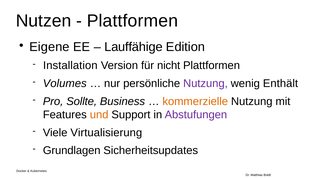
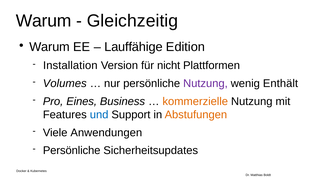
Nutzen: Nutzen -> Warum (44, 21)
Plattformen: Plattformen -> Gleichzeitig (132, 21)
Eigene: Eigene -> Warum (50, 47)
Sollte: Sollte -> Eines (82, 101)
und colour: orange -> blue (99, 115)
Abstufungen colour: purple -> orange (196, 115)
Virtualisierung: Virtualisierung -> Anwendungen (106, 132)
Grundlagen: Grundlagen -> Persönliche (72, 150)
